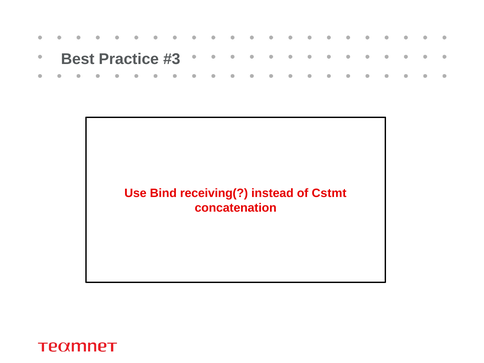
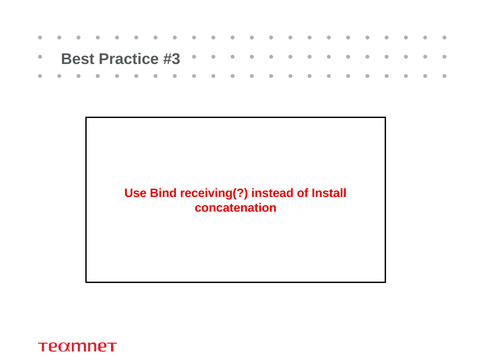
Cstmt: Cstmt -> Install (329, 193)
